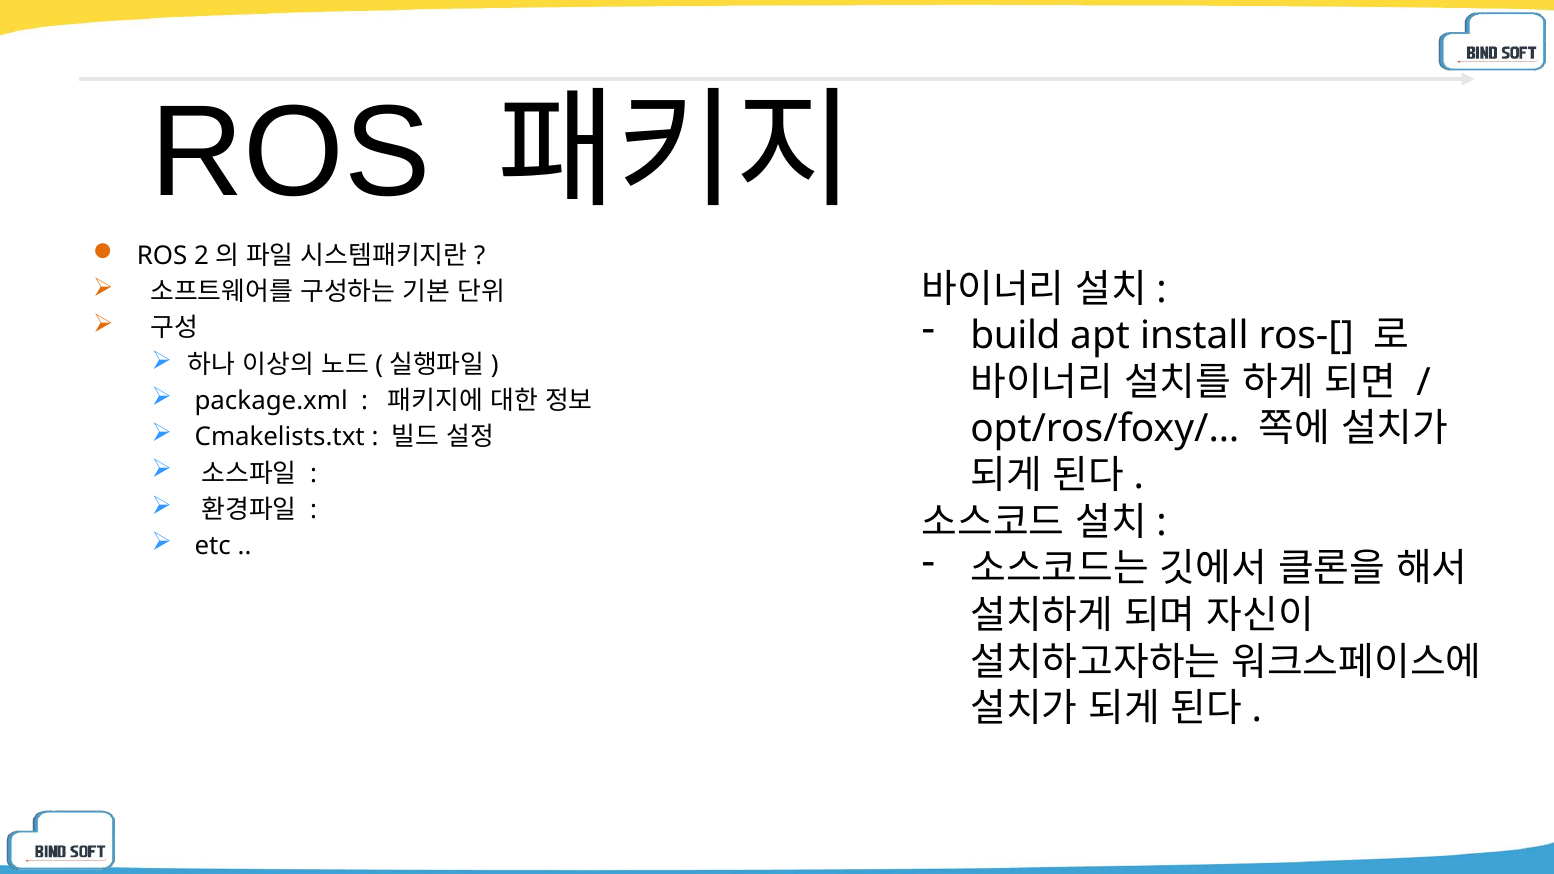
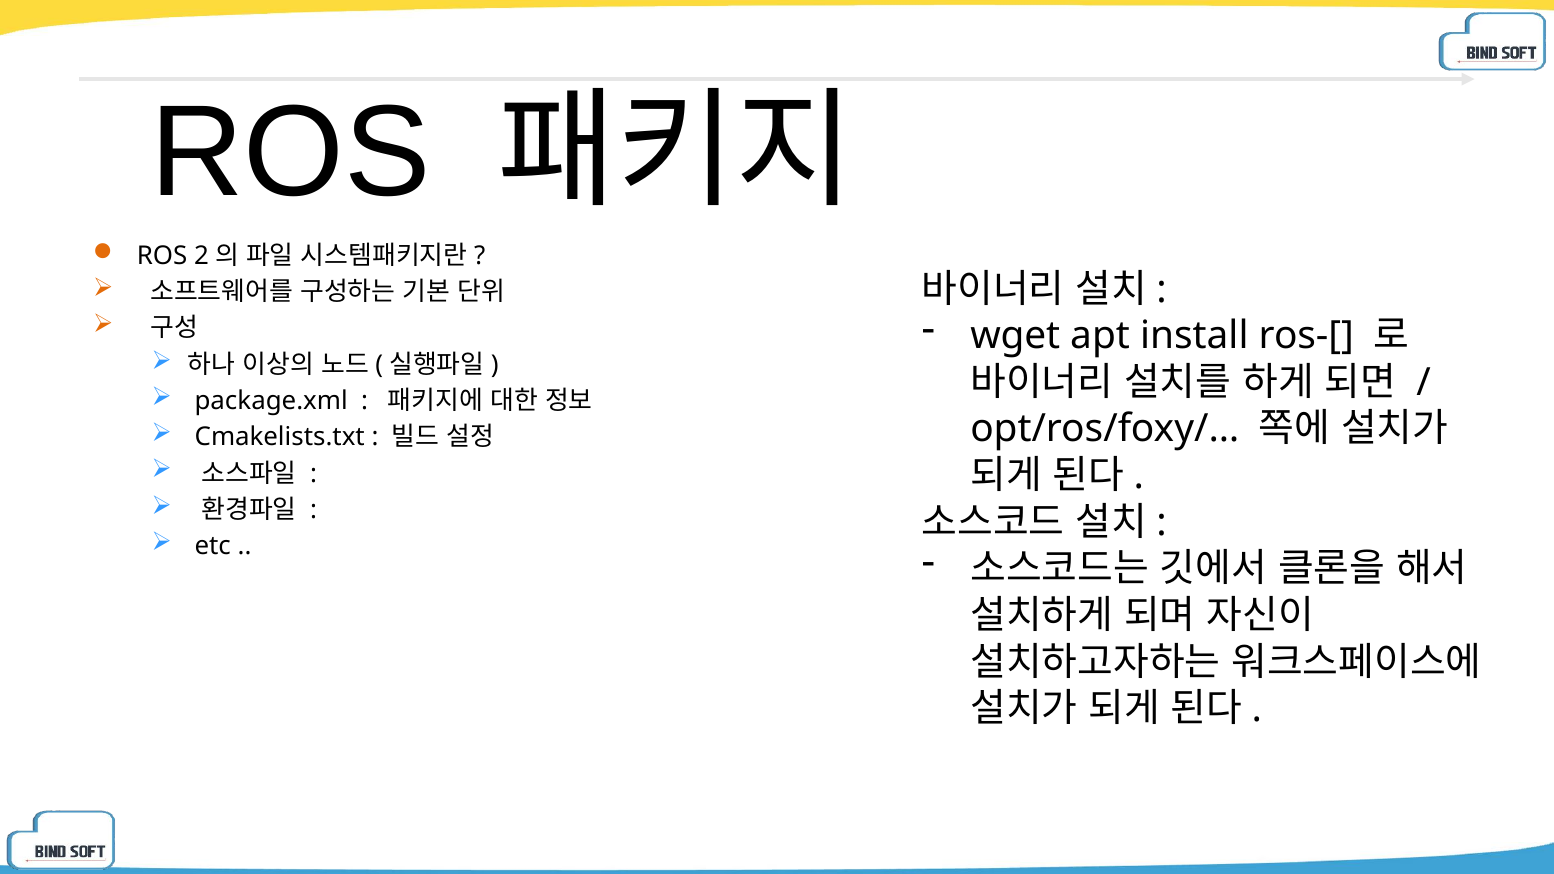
build: build -> wget (1015, 336)
